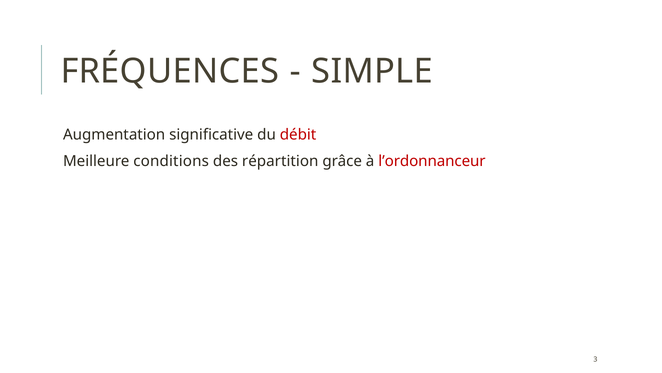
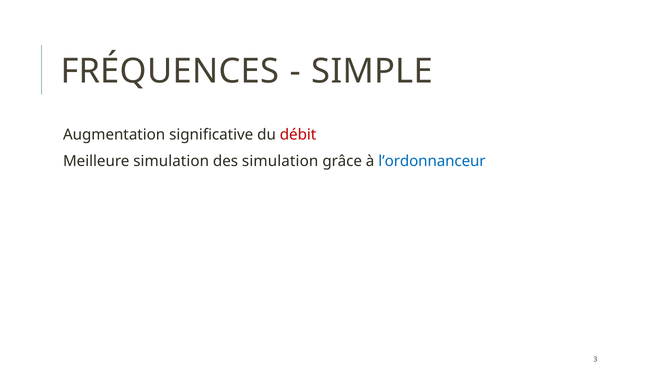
Meilleure conditions: conditions -> simulation (171, 161)
des répartition: répartition -> simulation (280, 161)
l’ordonnanceur colour: red -> blue (432, 161)
